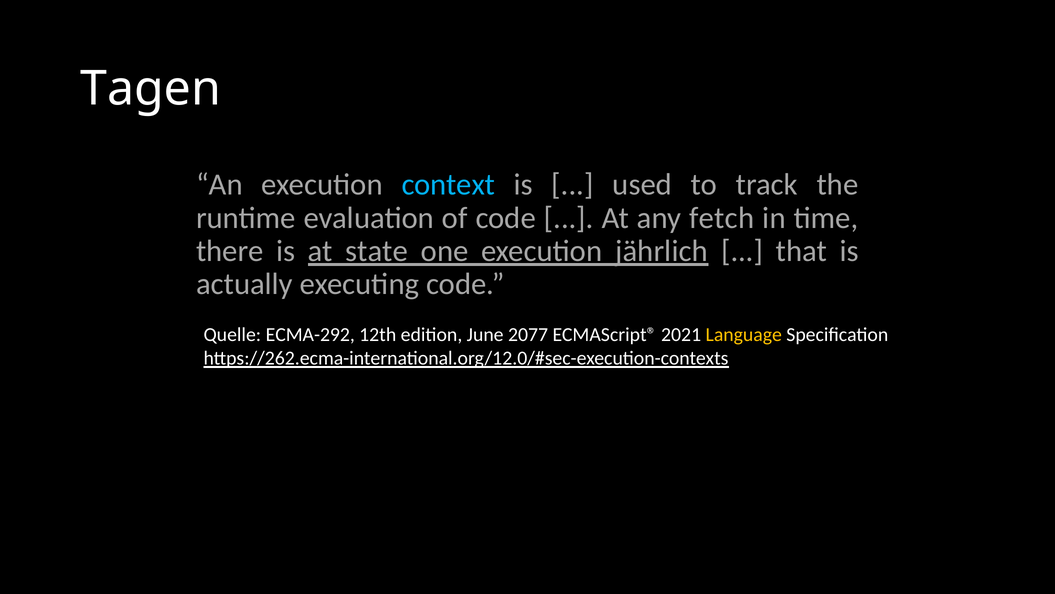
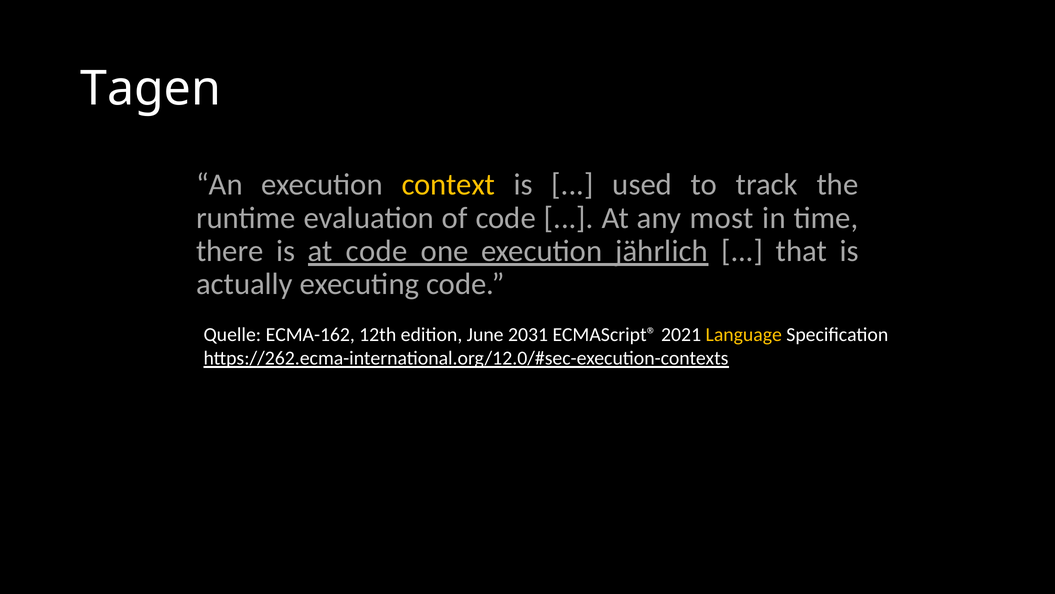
context colour: light blue -> yellow (448, 184)
fetch: fetch -> most (722, 218)
at state: state -> code (377, 251)
ECMA-292: ECMA-292 -> ECMA-162 (310, 334)
2077: 2077 -> 2031 (528, 334)
